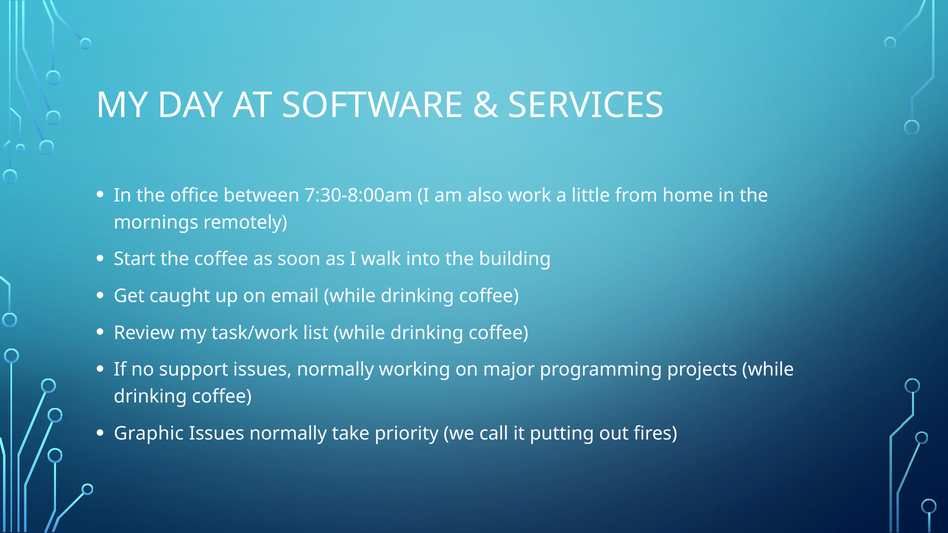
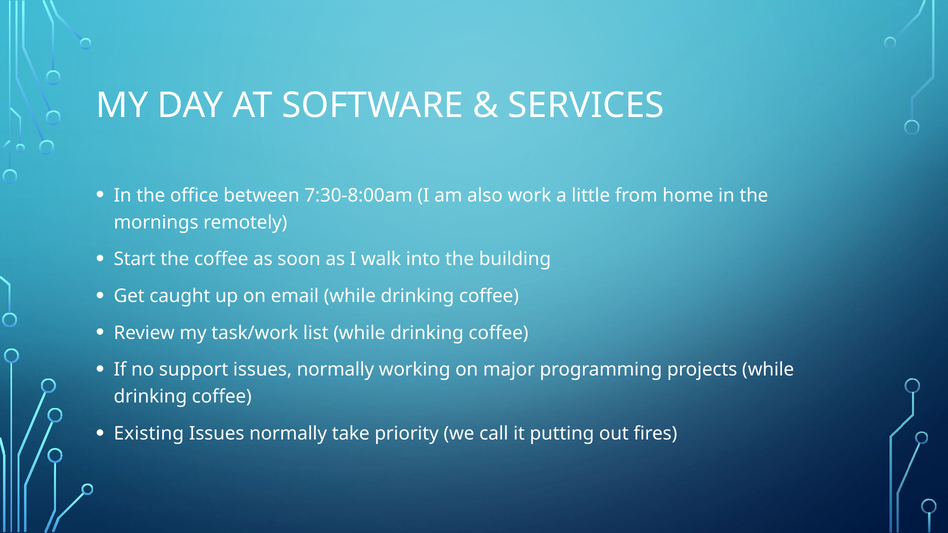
Graphic: Graphic -> Existing (149, 434)
